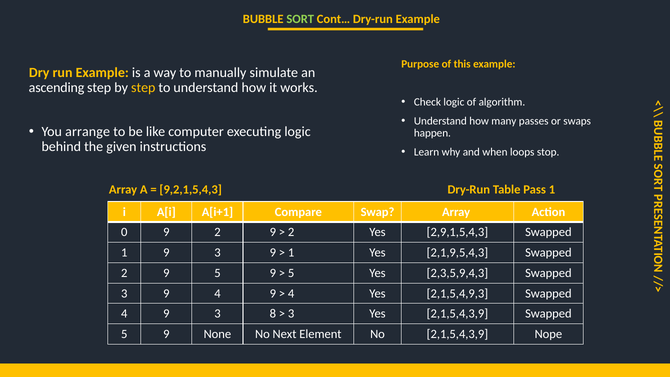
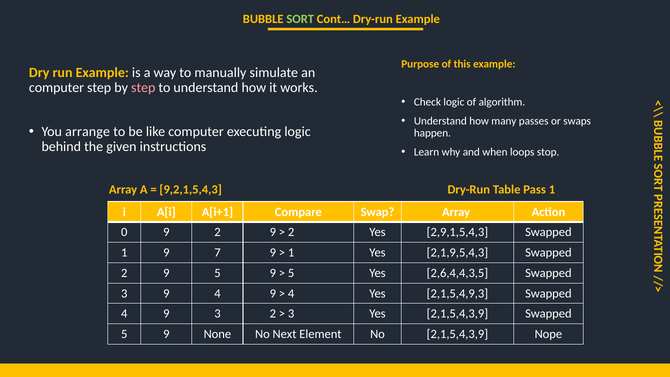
ascending: ascending -> computer (56, 87)
step colour: yellow -> pink (143, 87)
1 9 3: 3 -> 7 (217, 253)
2,3,5,9,4,3: 2,3,5,9,4,3 -> 2,6,4,4,3,5 (457, 273)
3 8: 8 -> 2 (273, 314)
